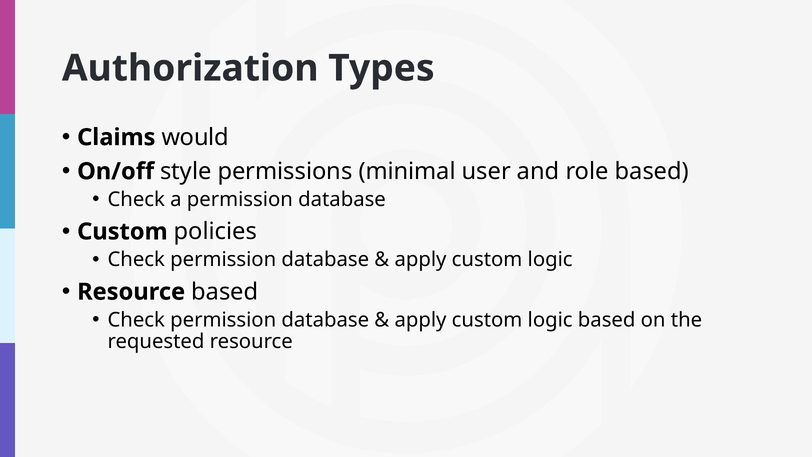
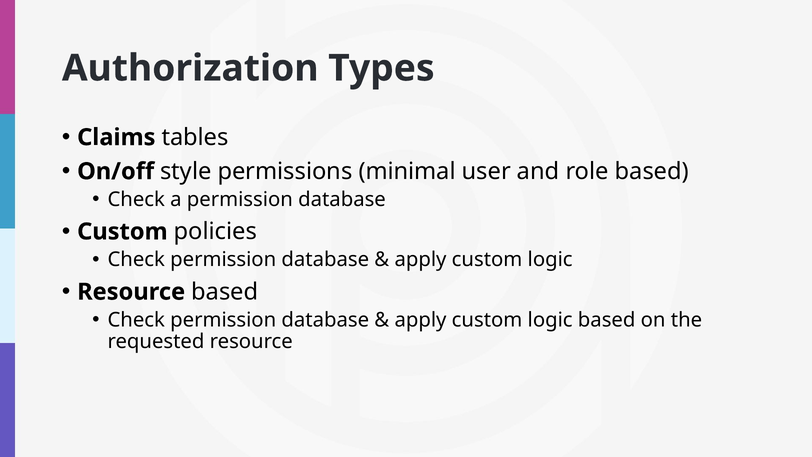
would: would -> tables (195, 137)
